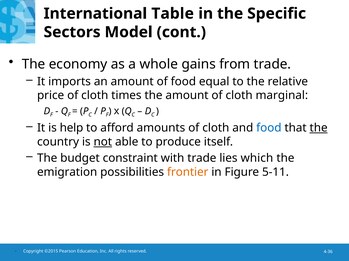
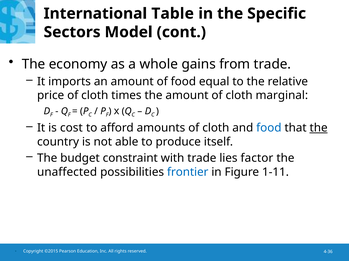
help: help -> cost (71, 128)
not underline: present -> none (103, 142)
which: which -> factor (257, 158)
emigration: emigration -> unaffected (67, 172)
frontier colour: orange -> blue (188, 172)
5-11: 5-11 -> 1-11 (276, 172)
